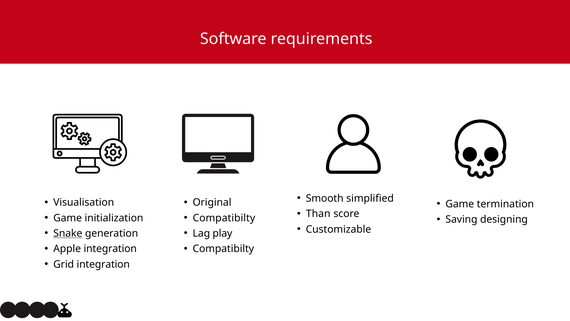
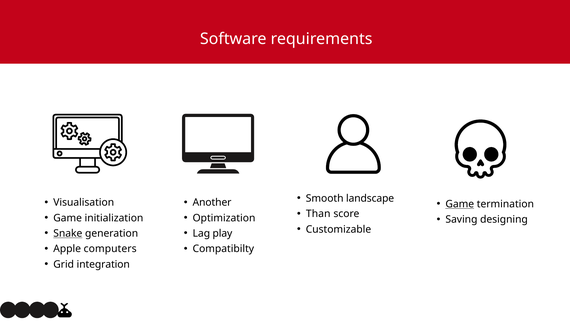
simplified: simplified -> landscape (370, 198)
Original: Original -> Another (212, 202)
Game underline: none -> present (460, 204)
Compatibilty: Compatibilty -> Optimization (224, 218)
Apple integration: integration -> computers (110, 249)
